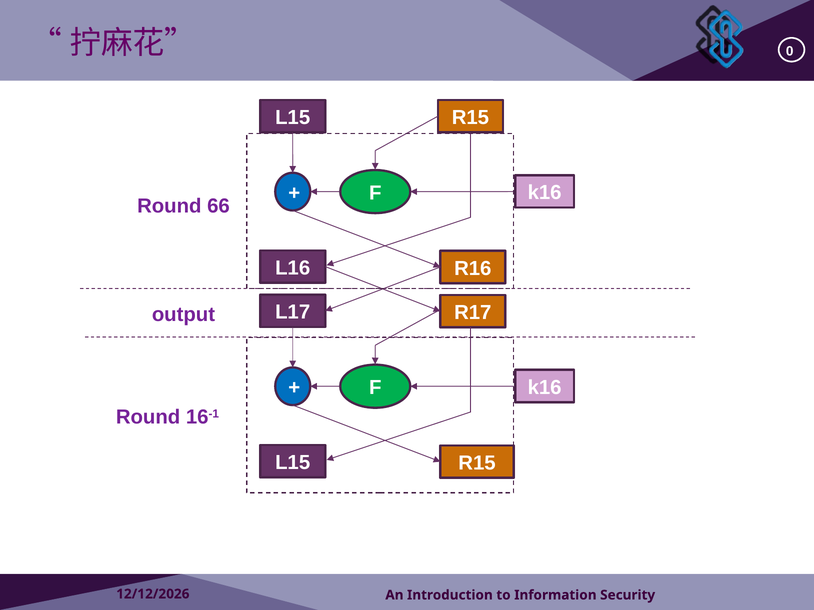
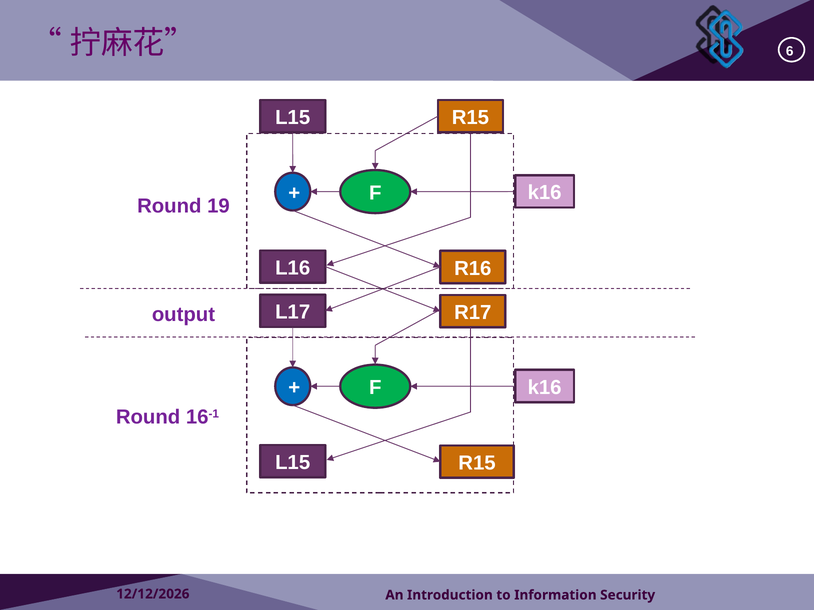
0: 0 -> 6 (790, 51)
66: 66 -> 19 (218, 206)
